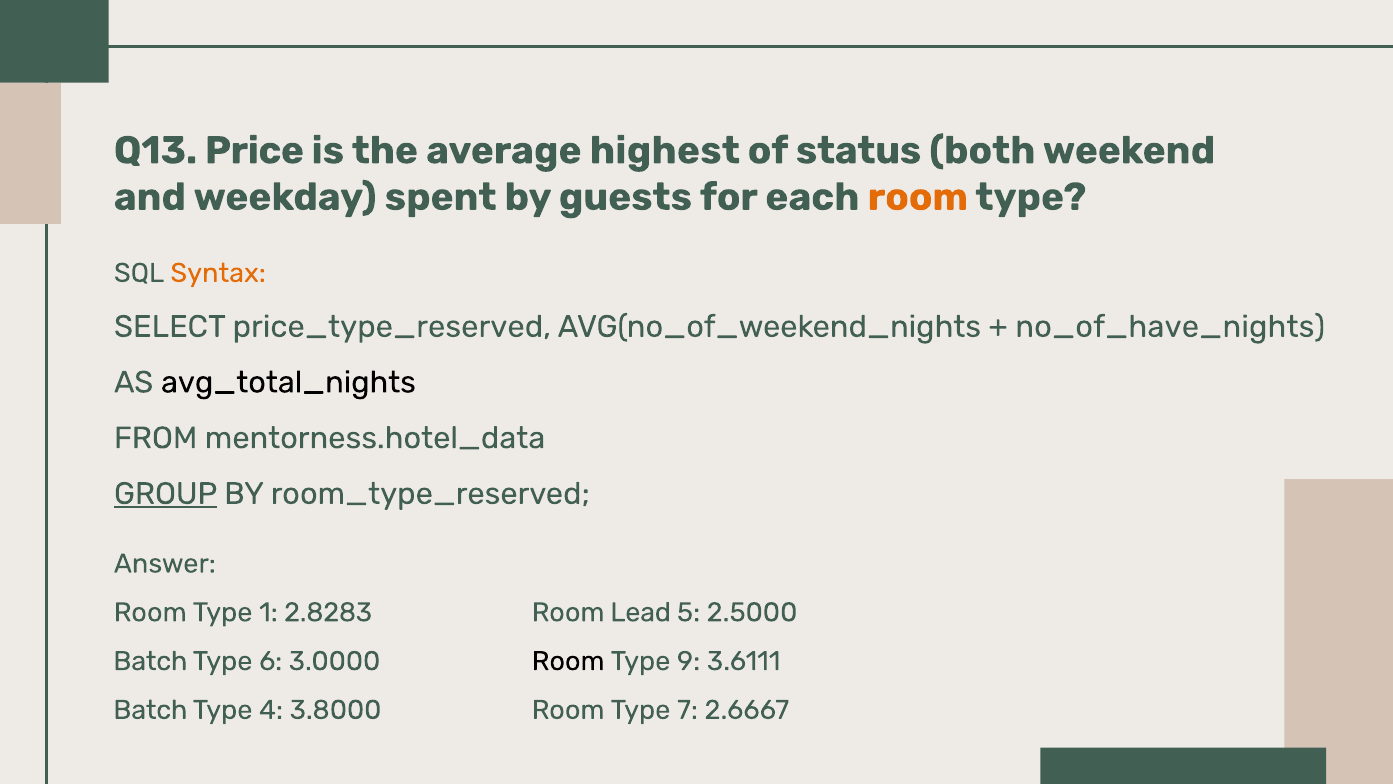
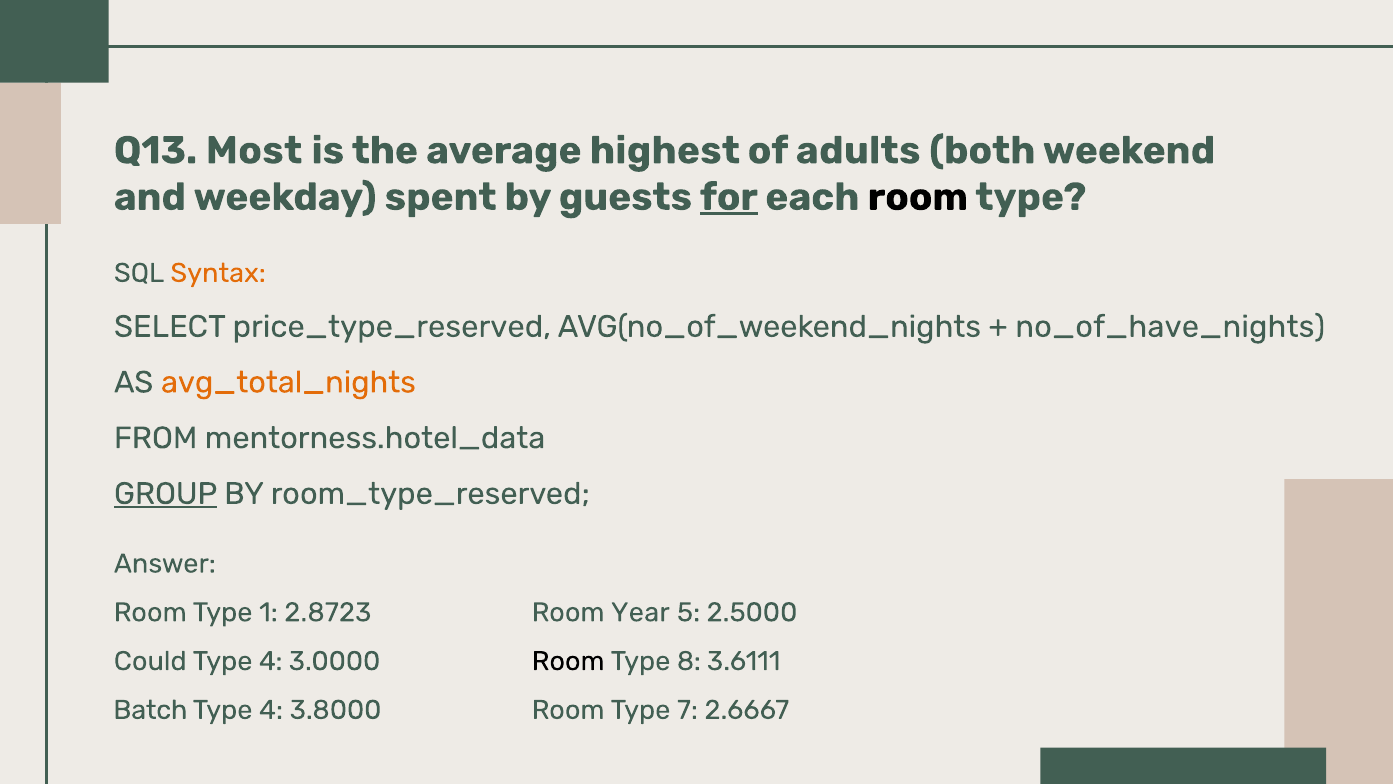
Price: Price -> Most (254, 150)
status: status -> adults (858, 150)
for underline: none -> present (729, 197)
room colour: orange -> black (918, 197)
avg_total_nights colour: black -> orange (288, 382)
2.8283: 2.8283 -> 2.8723 (328, 612)
Lead: Lead -> Year (640, 612)
Batch: Batch -> Could (150, 661)
6: 6 -> 4 (271, 661)
9: 9 -> 8 (689, 661)
